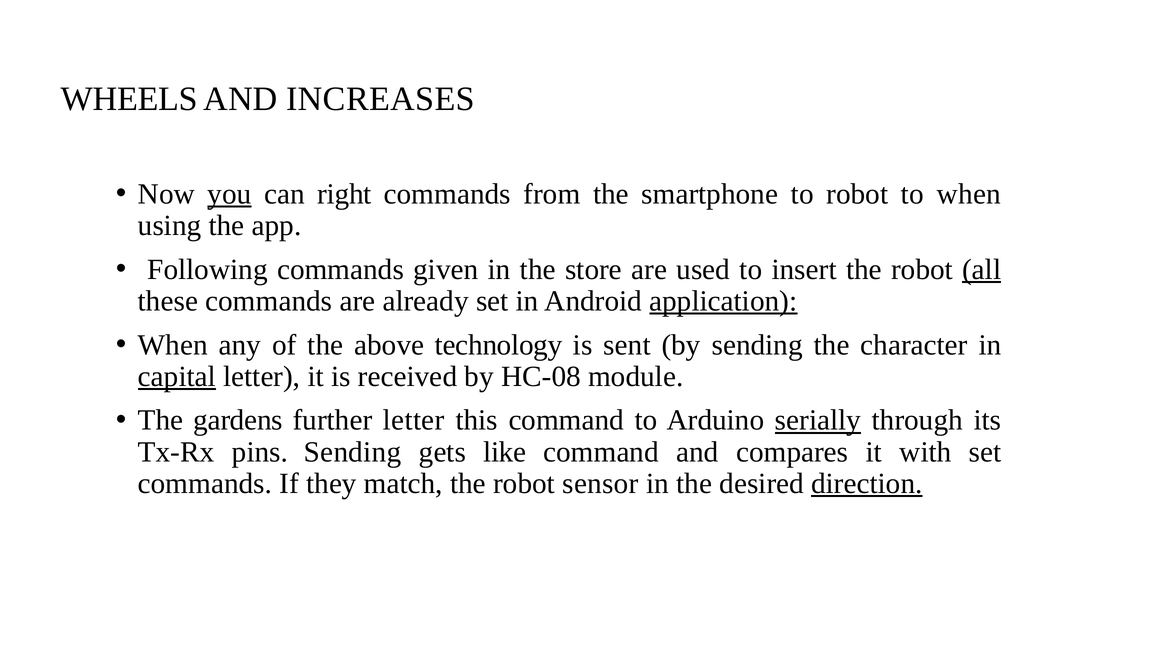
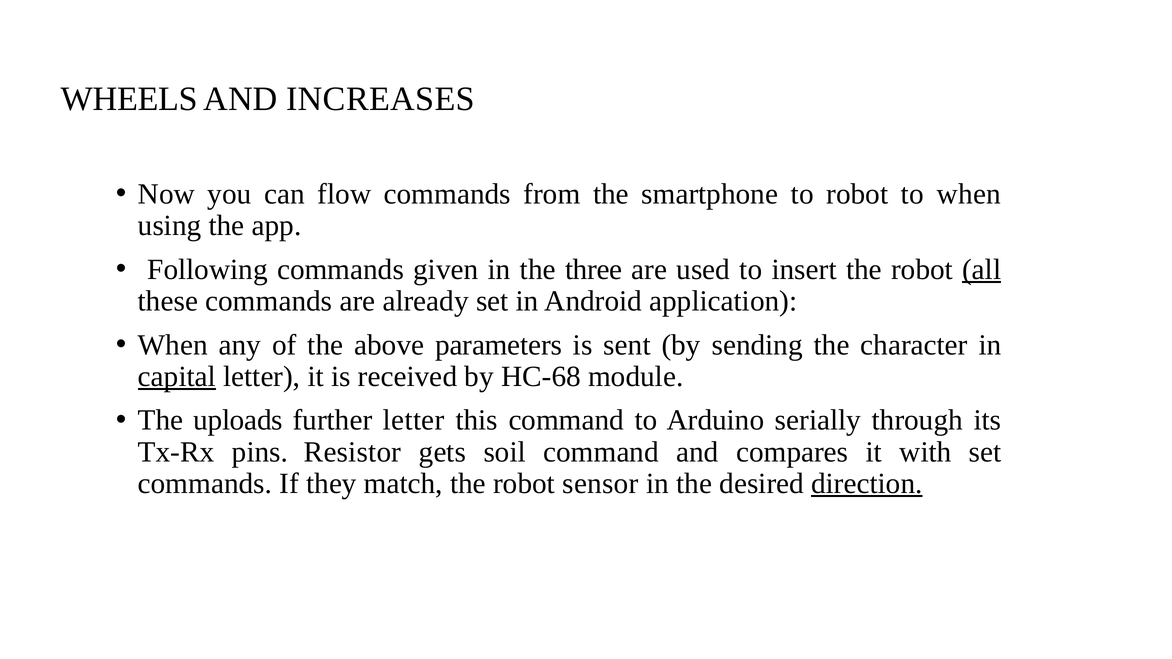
you underline: present -> none (229, 194)
right: right -> flow (344, 194)
store: store -> three (594, 269)
application underline: present -> none (723, 301)
technology: technology -> parameters (499, 345)
HC-08: HC-08 -> HC-68 (541, 377)
gardens: gardens -> uploads (238, 420)
serially underline: present -> none (818, 420)
pins Sending: Sending -> Resistor (353, 452)
like: like -> soil (505, 452)
